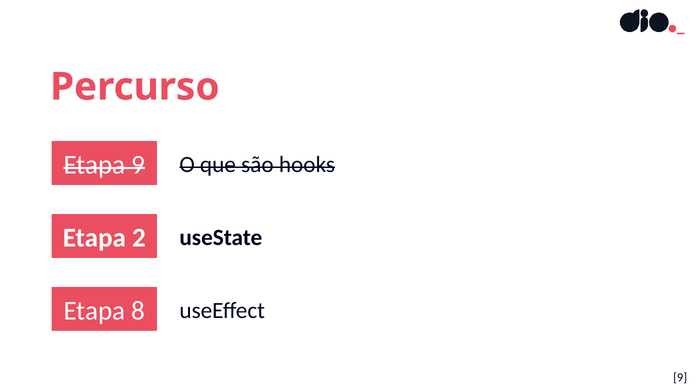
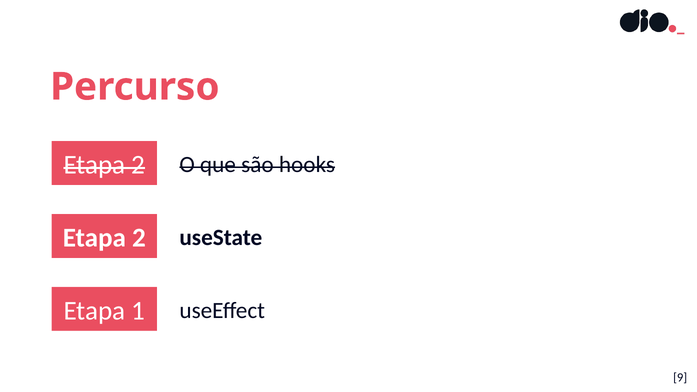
9: 9 -> 2 (138, 165)
8: 8 -> 1 (138, 311)
